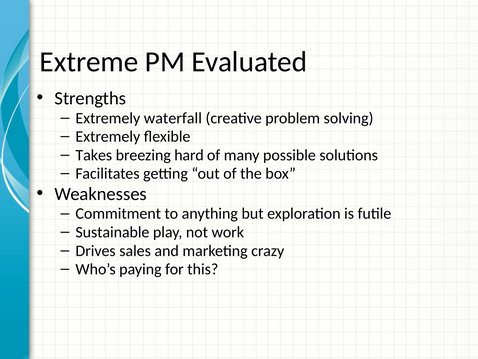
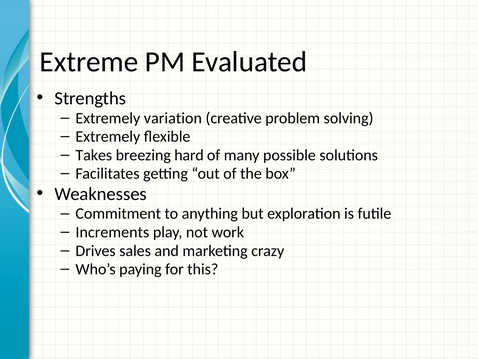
waterfall: waterfall -> variation (173, 118)
Sustainable: Sustainable -> Increments (112, 232)
